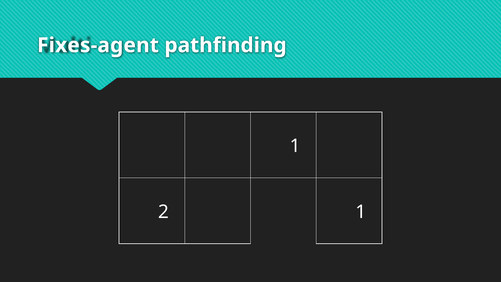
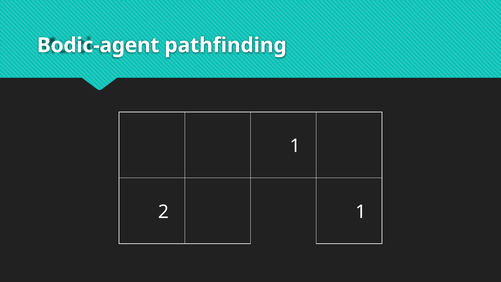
Fixes-agent: Fixes-agent -> Bodic-agent (98, 45)
